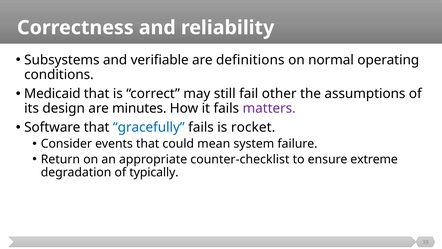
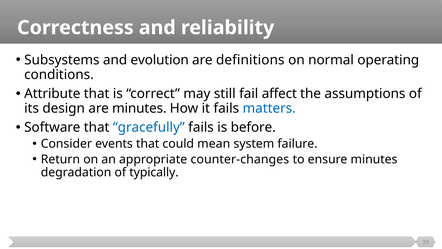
verifiable: verifiable -> evolution (160, 60)
Medicaid: Medicaid -> Attribute (52, 94)
other: other -> affect (279, 94)
matters colour: purple -> blue (269, 108)
rocket: rocket -> before (253, 127)
counter-checklist: counter-checklist -> counter-changes (240, 159)
ensure extreme: extreme -> minutes (374, 159)
